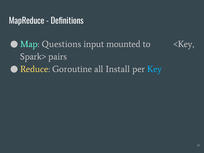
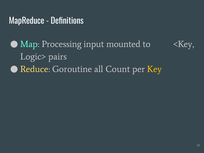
Questions: Questions -> Processing (62, 44)
Spark>: Spark> -> Logic> (33, 57)
Install: Install -> Count (118, 69)
Key colour: light blue -> yellow (154, 69)
